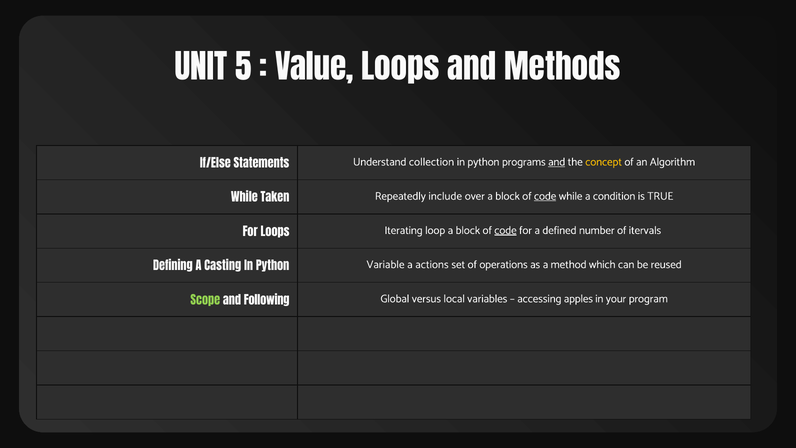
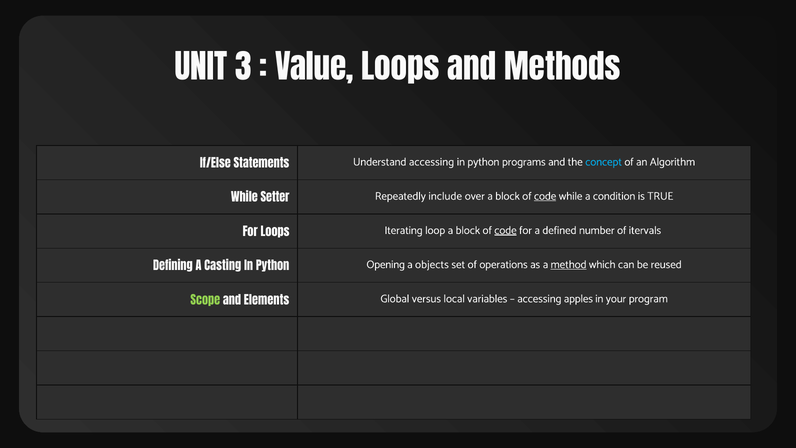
5: 5 -> 3 (243, 69)
Understand collection: collection -> accessing (431, 162)
and underline: present -> none (557, 162)
concept colour: yellow -> light blue (604, 162)
Taken: Taken -> Setter (275, 198)
Variable: Variable -> Opening (386, 264)
actions: actions -> objects (432, 264)
method underline: none -> present (569, 264)
Following: Following -> Elements (267, 300)
